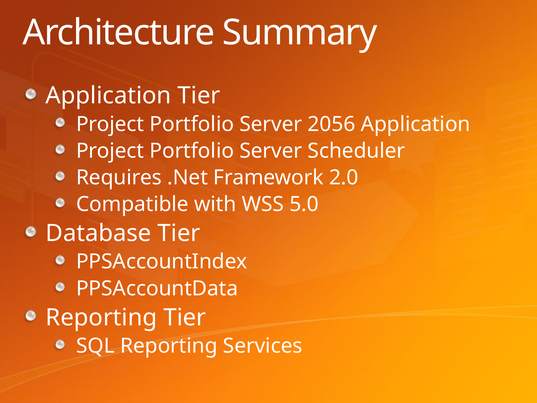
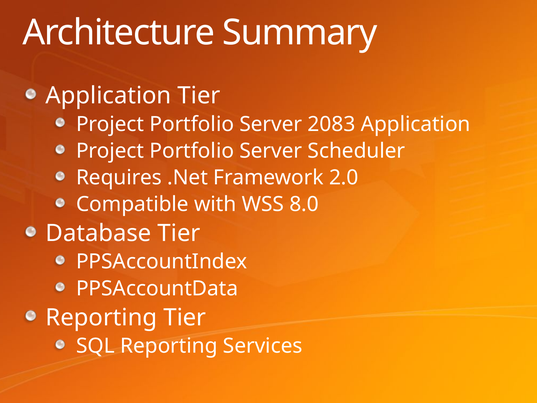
2056: 2056 -> 2083 (331, 124)
5.0: 5.0 -> 8.0 (304, 204)
